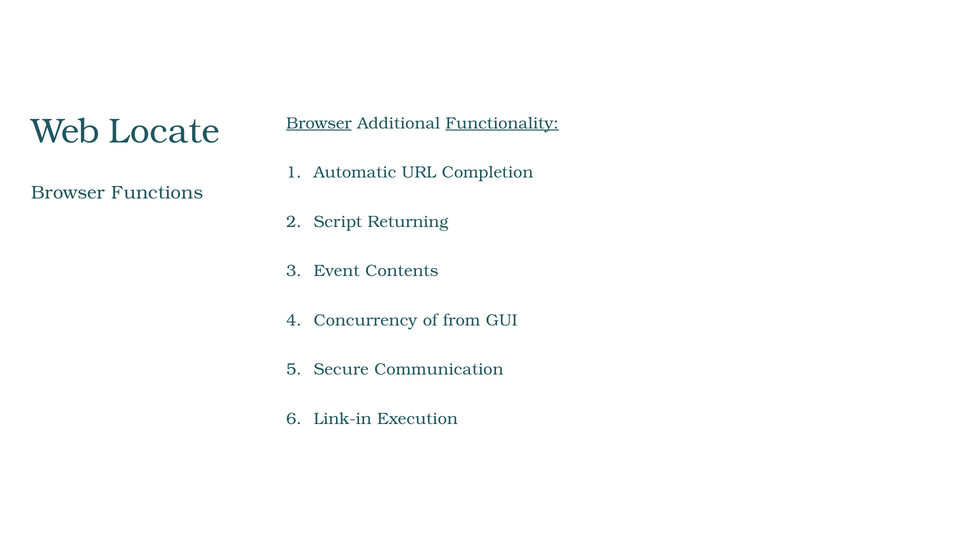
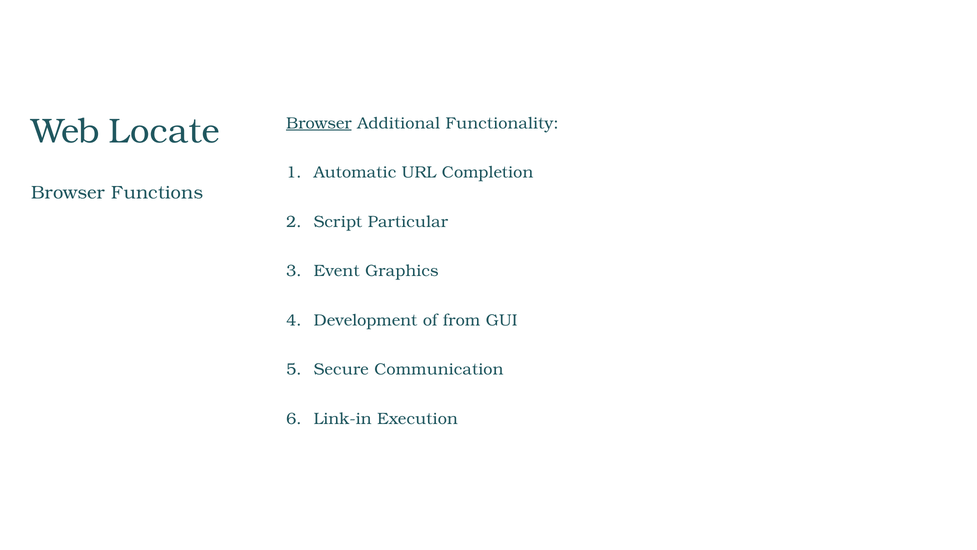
Functionality underline: present -> none (502, 123)
Returning: Returning -> Particular (408, 222)
Contents: Contents -> Graphics (402, 271)
Concurrency: Concurrency -> Development (365, 320)
